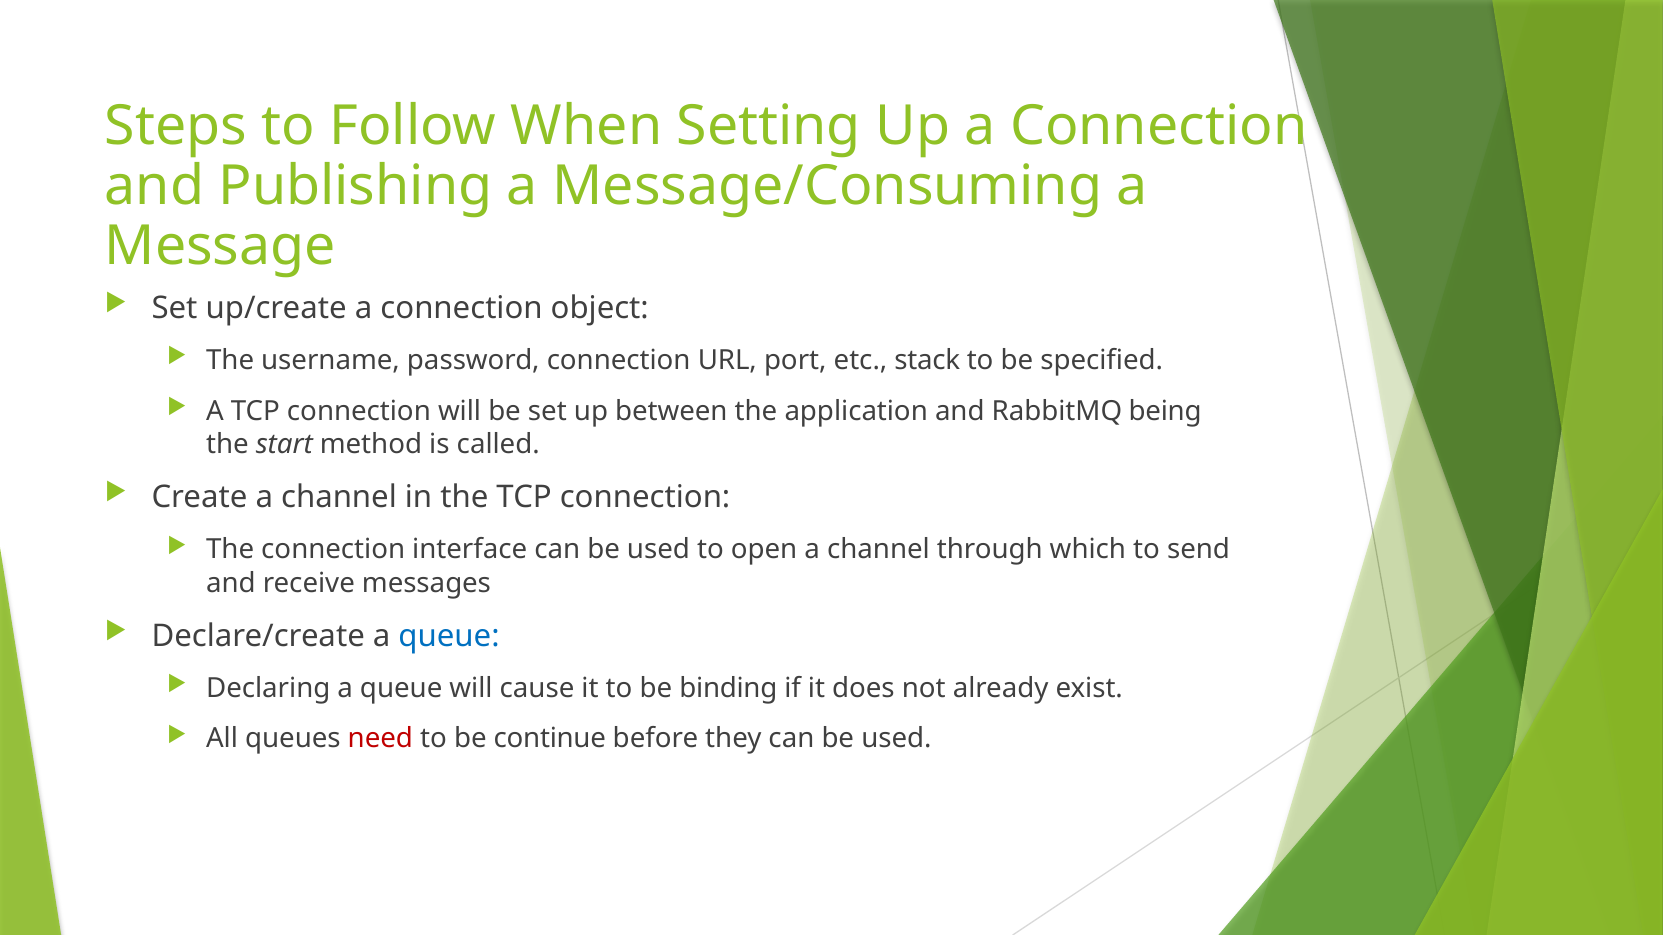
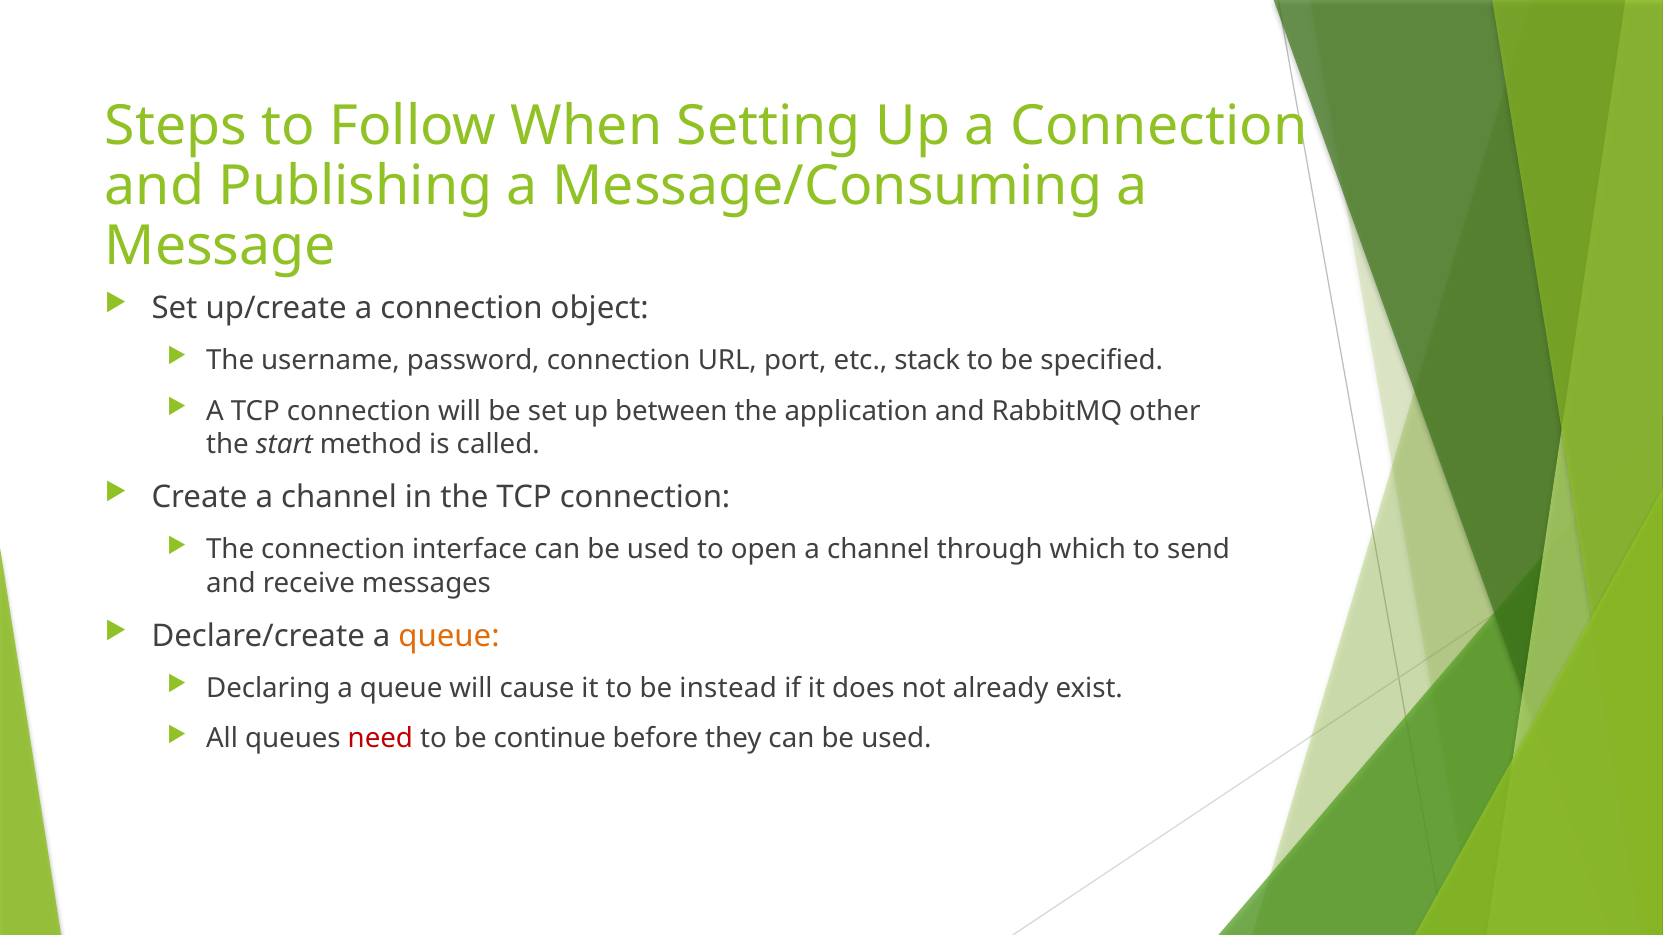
being: being -> other (1165, 411)
queue colour: blue -> orange (449, 636)
binding: binding -> instead (728, 688)
